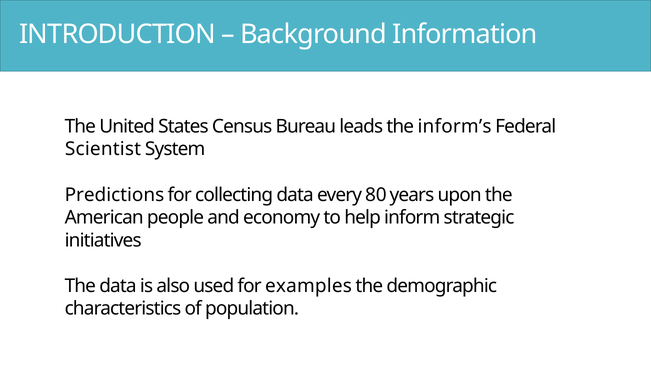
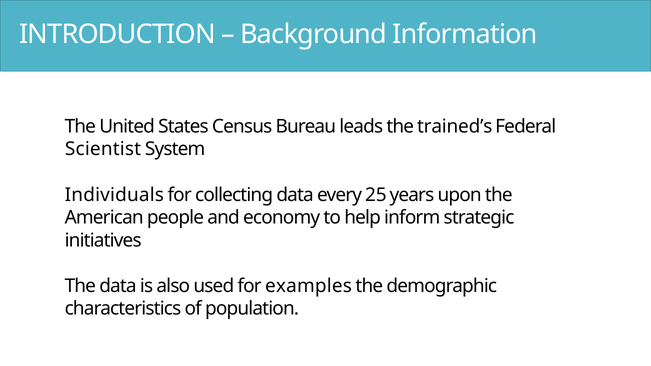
inform’s: inform’s -> trained’s (455, 126)
Predictions: Predictions -> Individuals (114, 195)
80: 80 -> 25 (376, 195)
